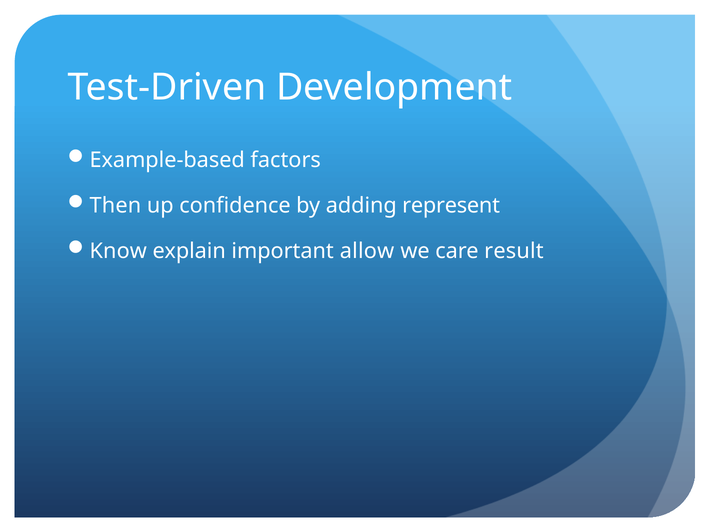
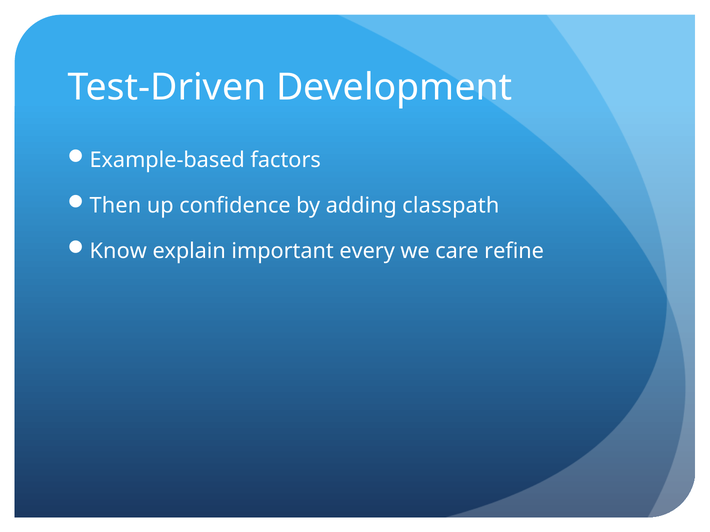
represent: represent -> classpath (451, 206)
allow: allow -> every (367, 252)
result: result -> refine (514, 252)
